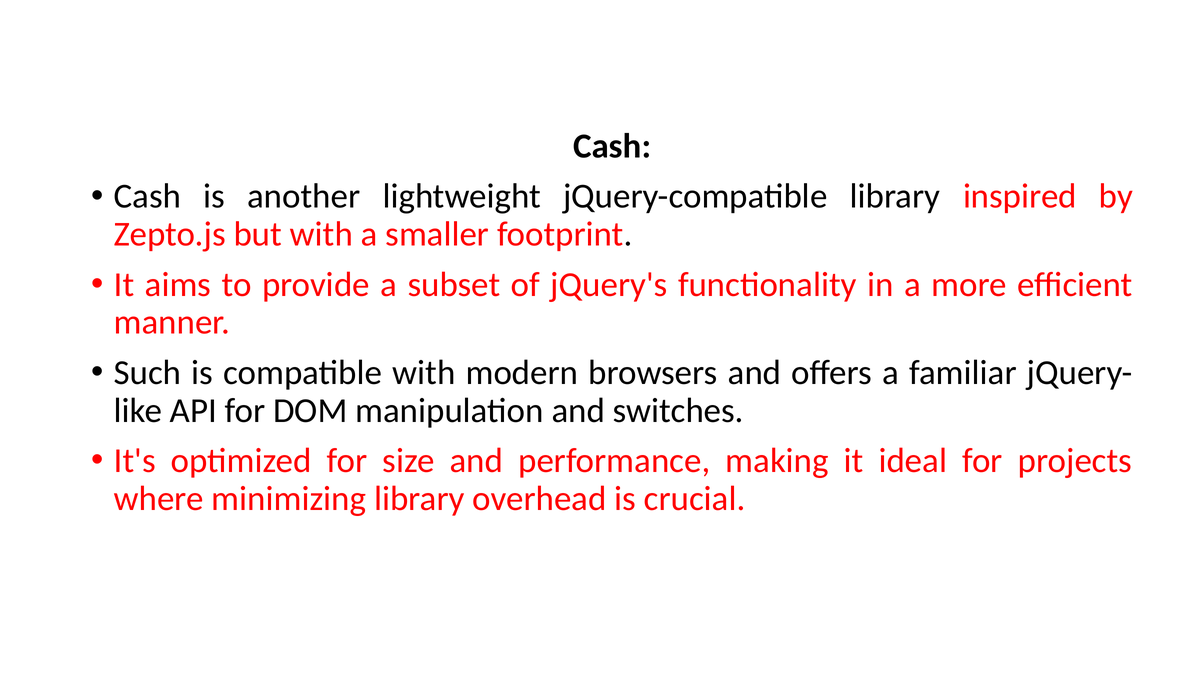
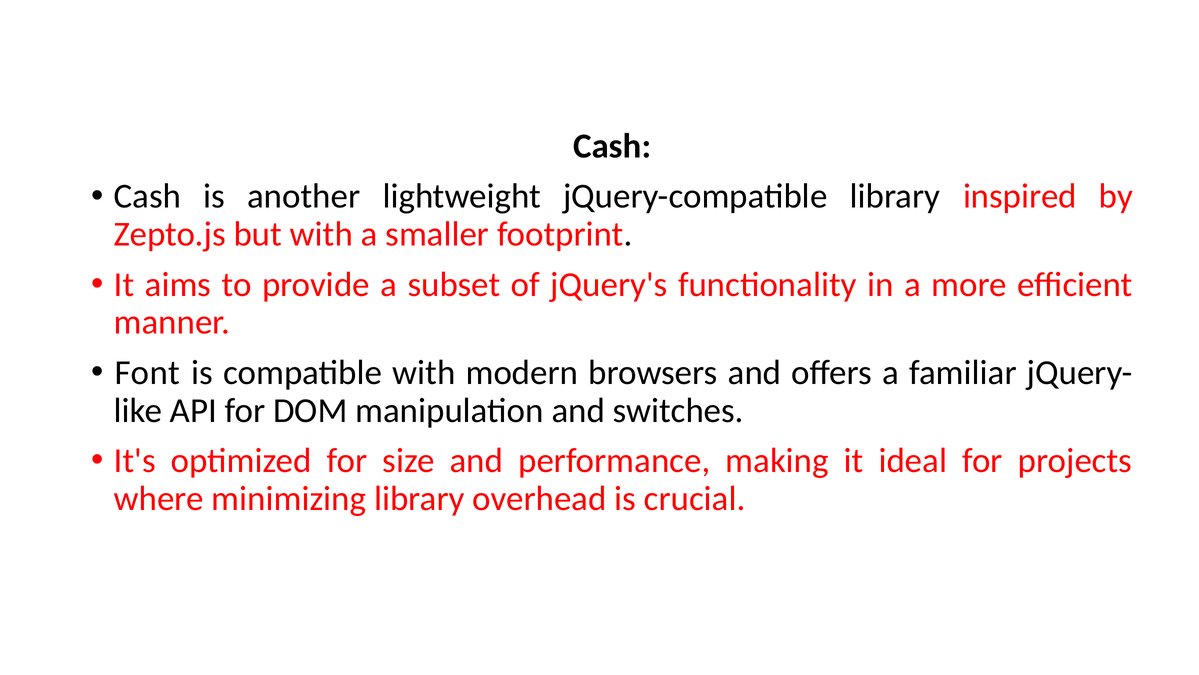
Such: Such -> Font (147, 372)
